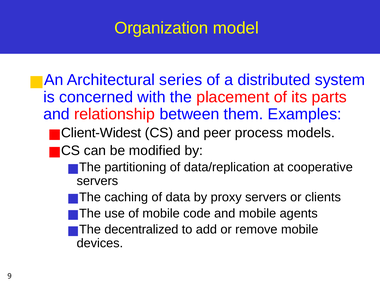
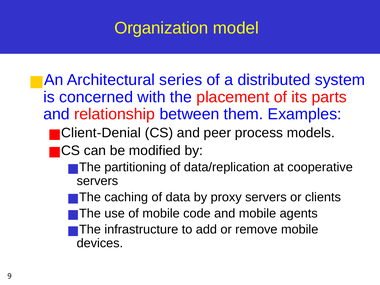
Client-Widest: Client-Widest -> Client-Denial (101, 133)
decentralized: decentralized -> infrastructure (141, 230)
